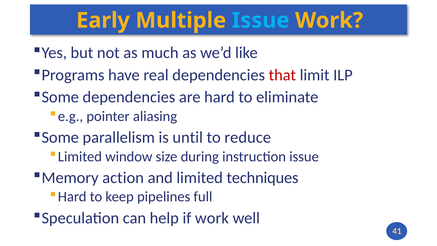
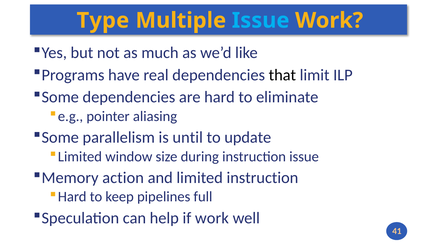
Early: Early -> Type (103, 20)
that colour: red -> black (282, 75)
reduce: reduce -> update (248, 137)
limited techniques: techniques -> instruction (262, 178)
